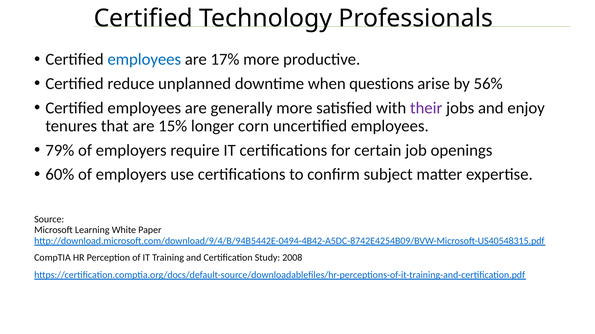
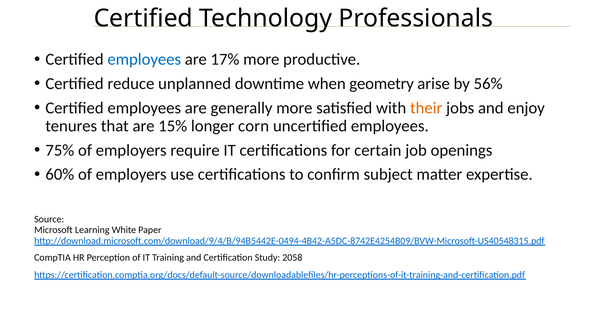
questions: questions -> geometry (382, 84)
their colour: purple -> orange (426, 108)
79%: 79% -> 75% (60, 151)
2008: 2008 -> 2058 (292, 258)
